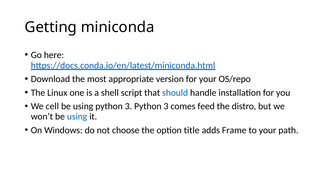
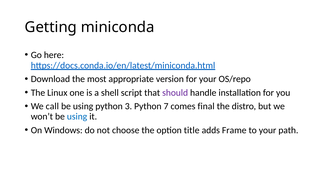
should colour: blue -> purple (175, 93)
cell: cell -> call (52, 106)
3 Python 3: 3 -> 7 (166, 106)
feed: feed -> final (206, 106)
